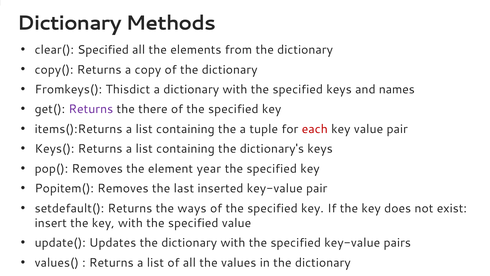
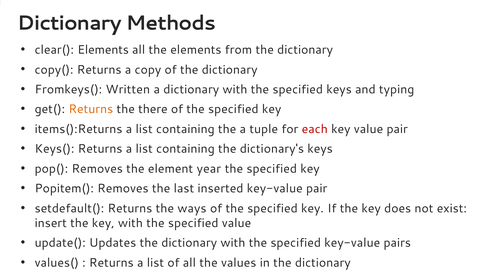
clear( Specified: Specified -> Elements (103, 50)
Thisdict: Thisdict -> Written (128, 89)
names: names -> typing (397, 89)
Returns colour: purple -> orange (91, 109)
